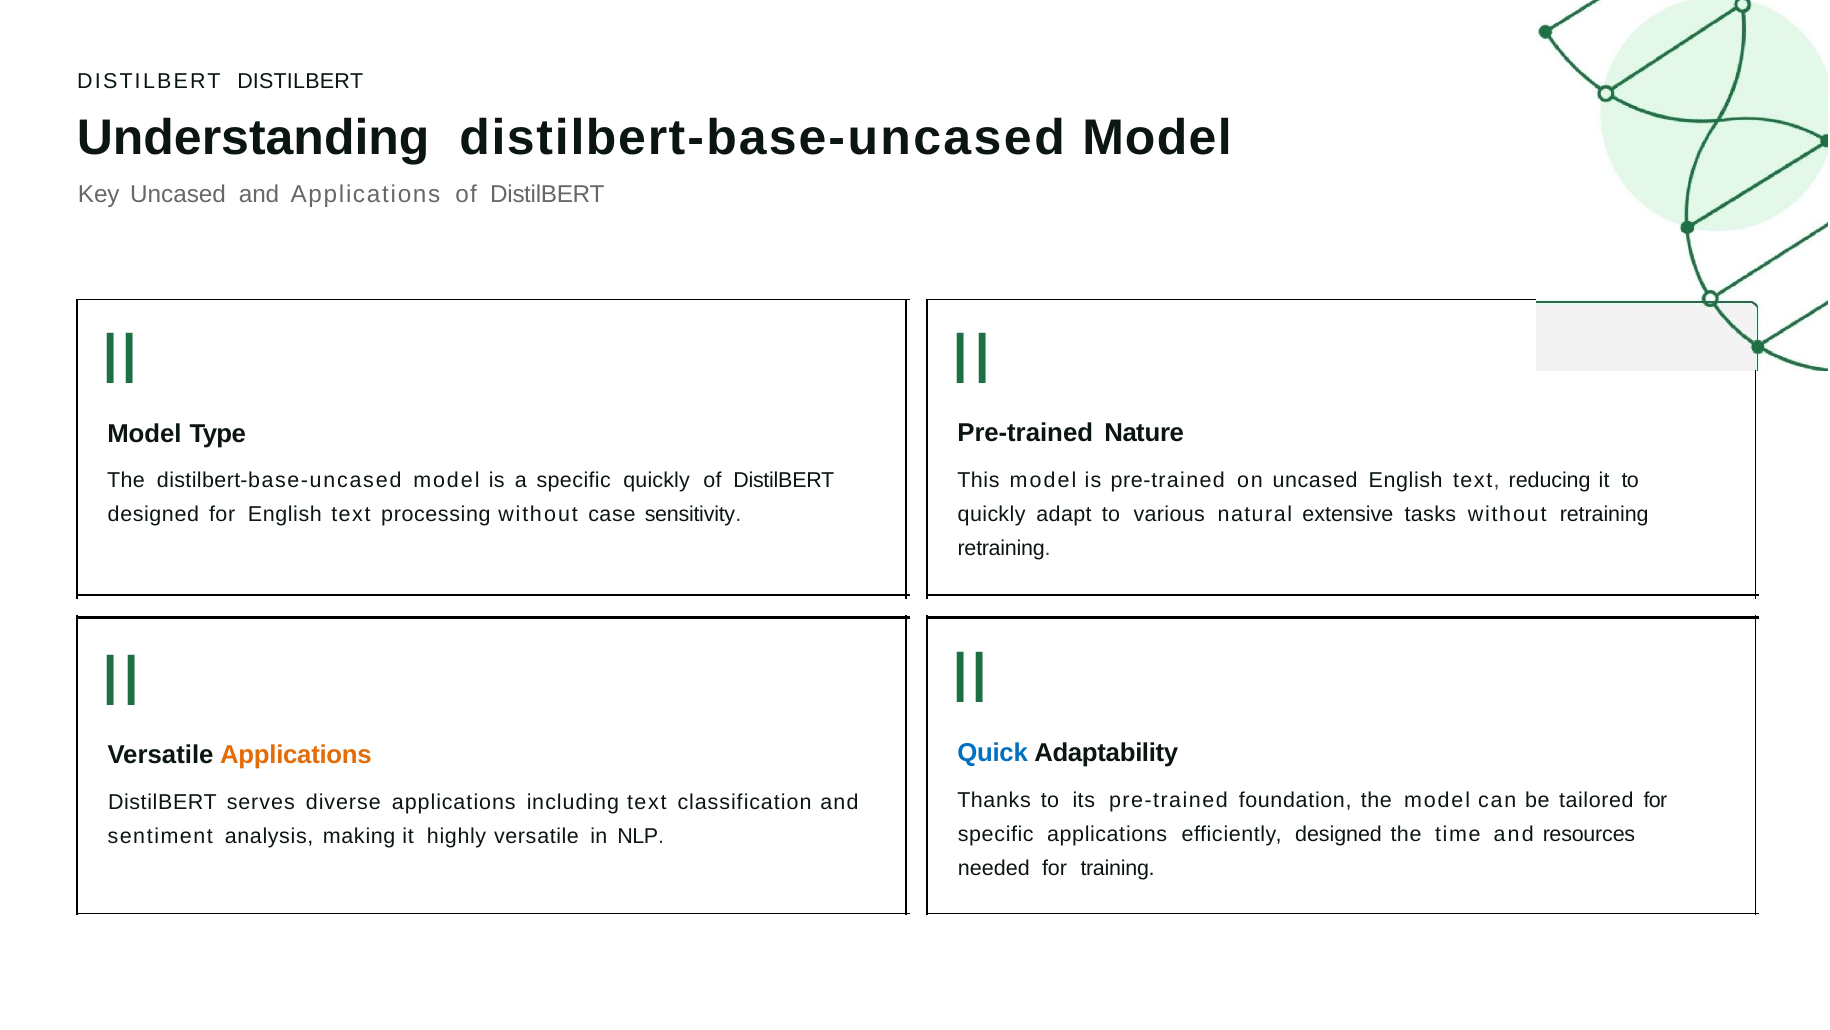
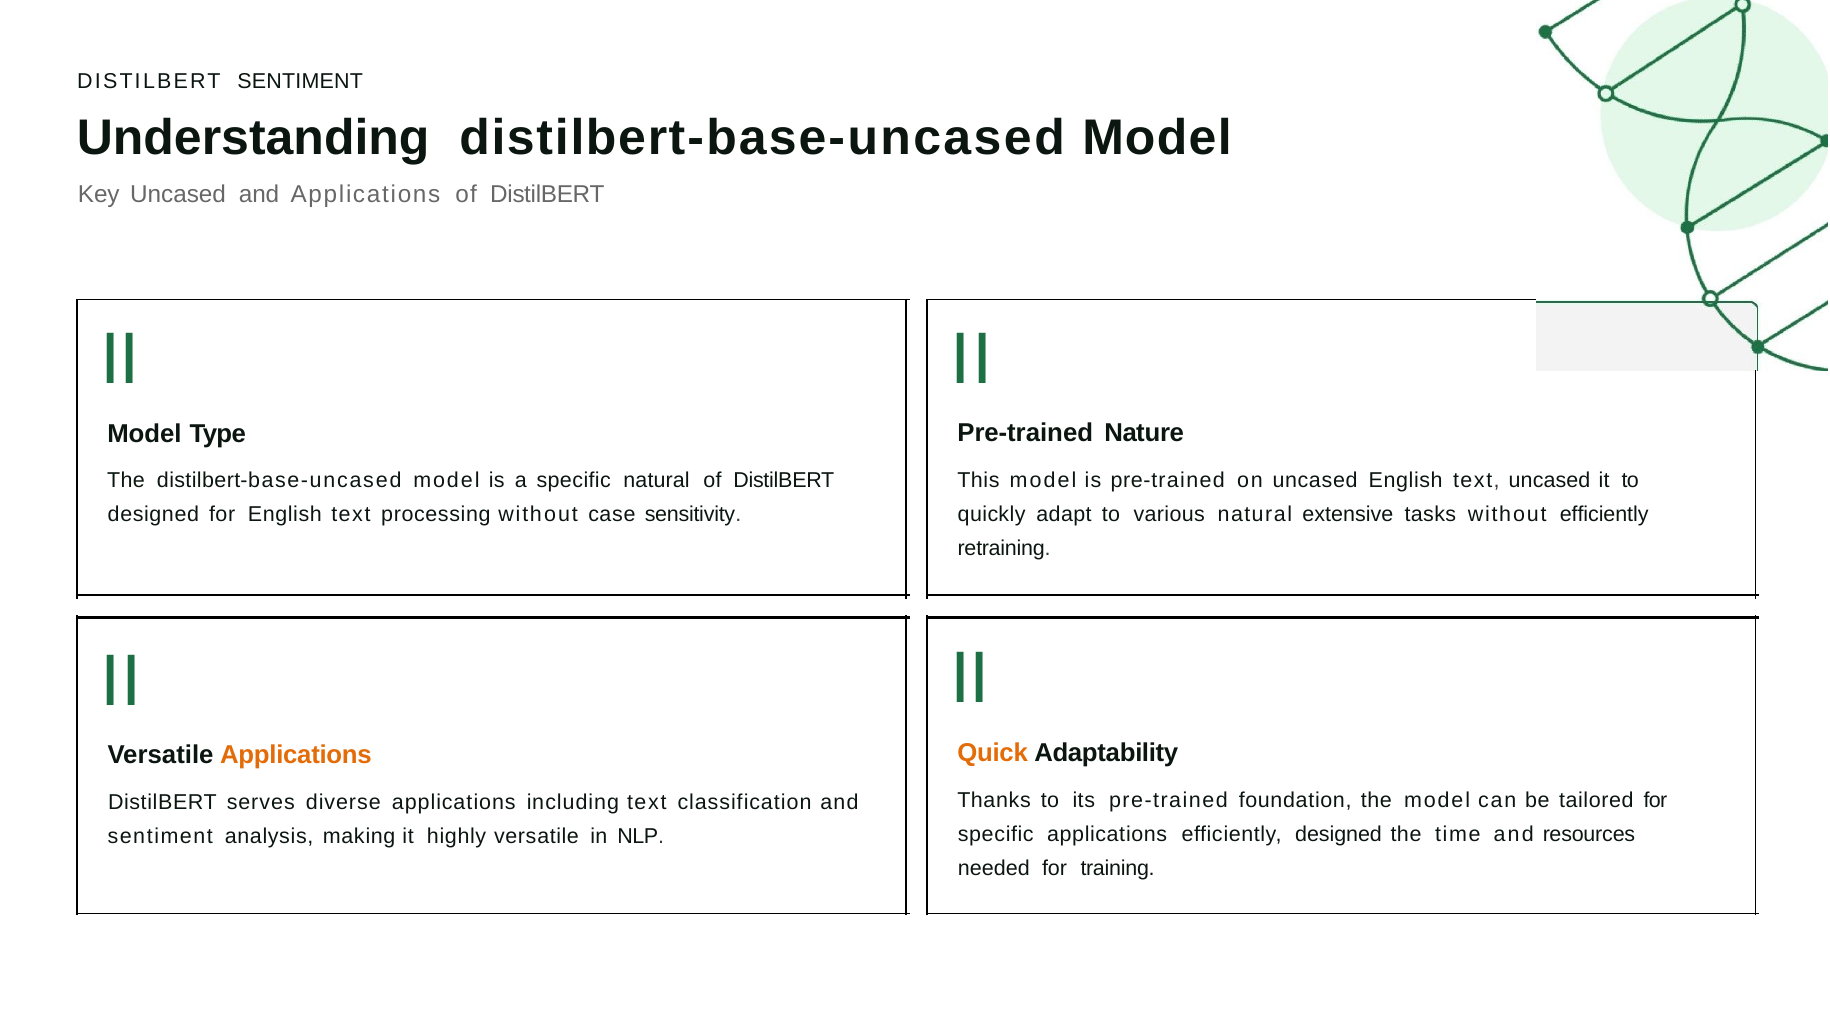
DISTILBERT DISTILBERT: DISTILBERT -> SENTIMENT (300, 82)
specific quickly: quickly -> natural (657, 480)
text reducing: reducing -> uncased (1550, 480)
without retraining: retraining -> efficiently (1604, 514)
Quick colour: blue -> orange (993, 752)
